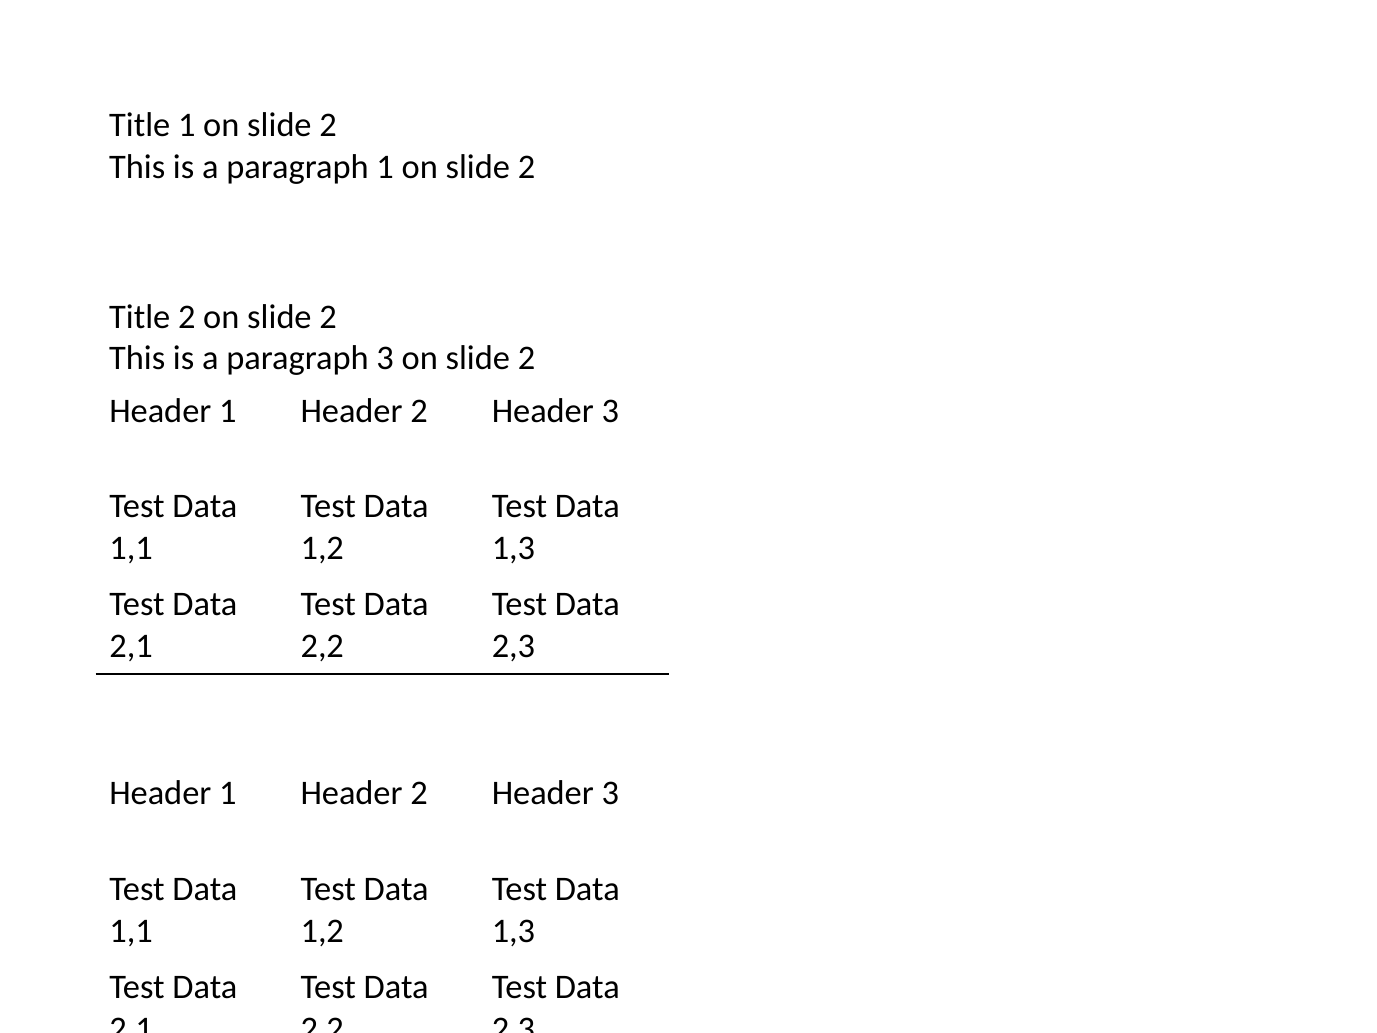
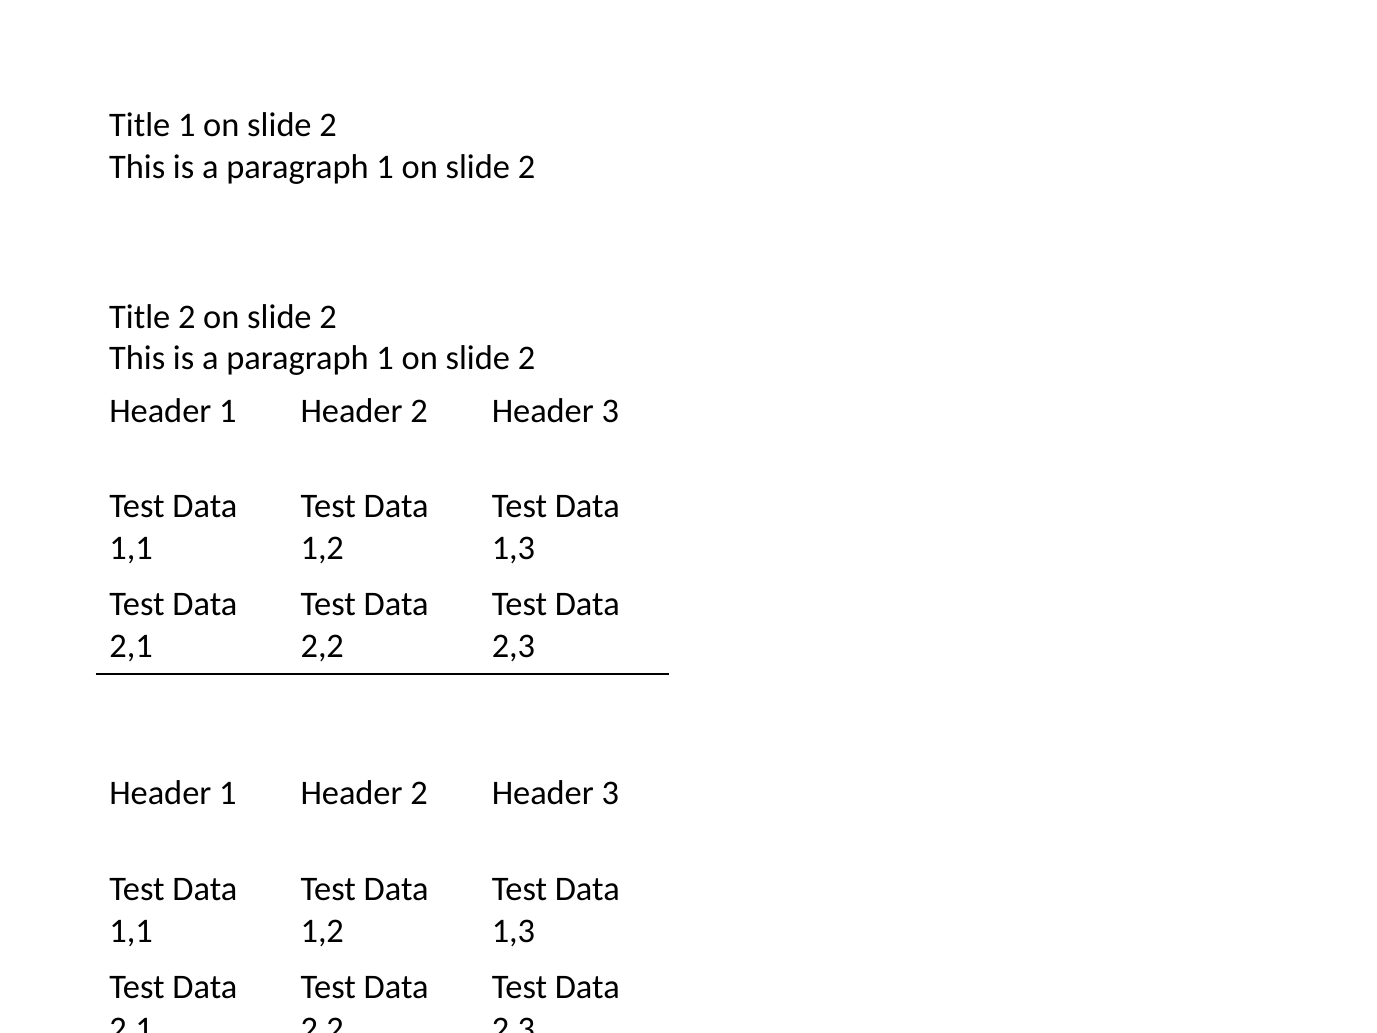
3: 3 -> 1 (385, 358)
